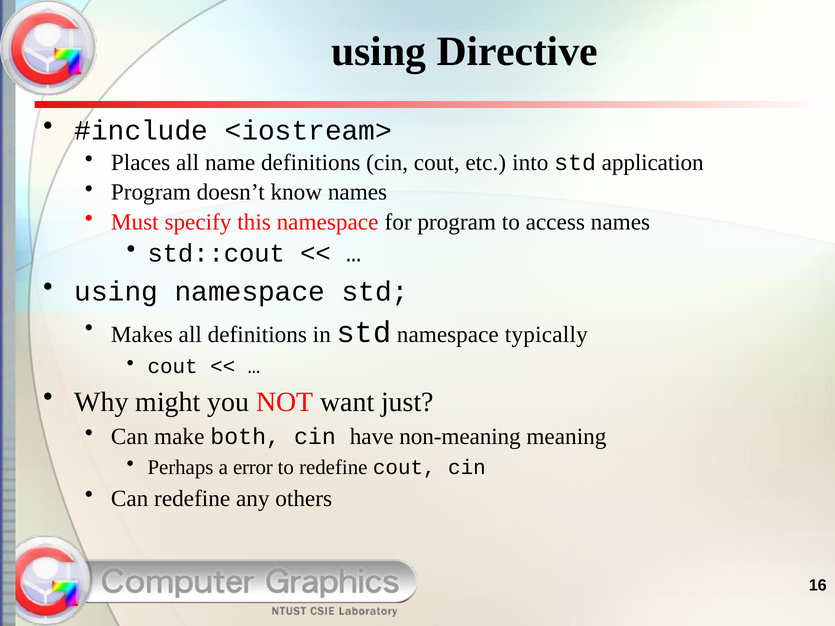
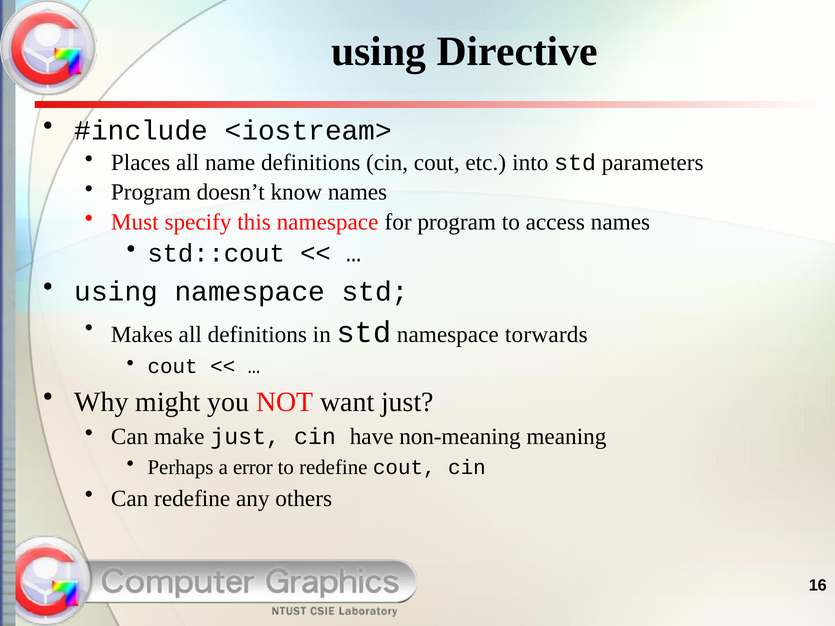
application: application -> parameters (653, 163)
typically: typically -> torwards (546, 335)
make both: both -> just (245, 437)
